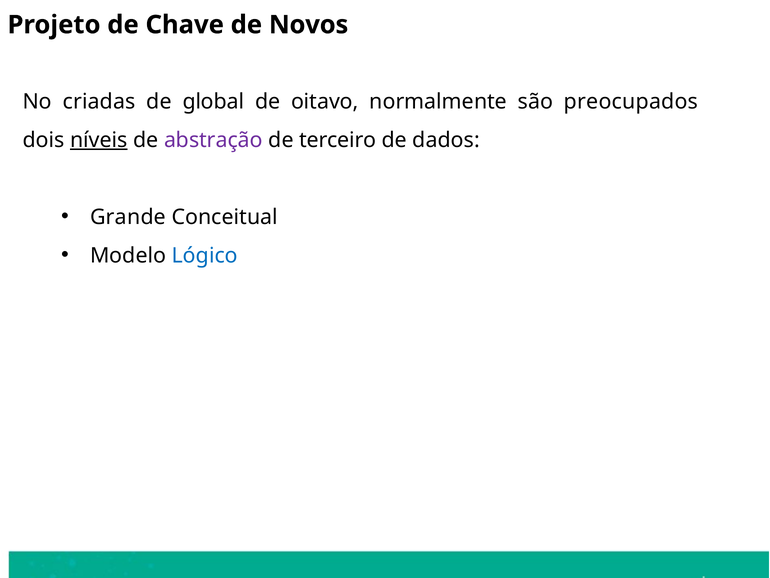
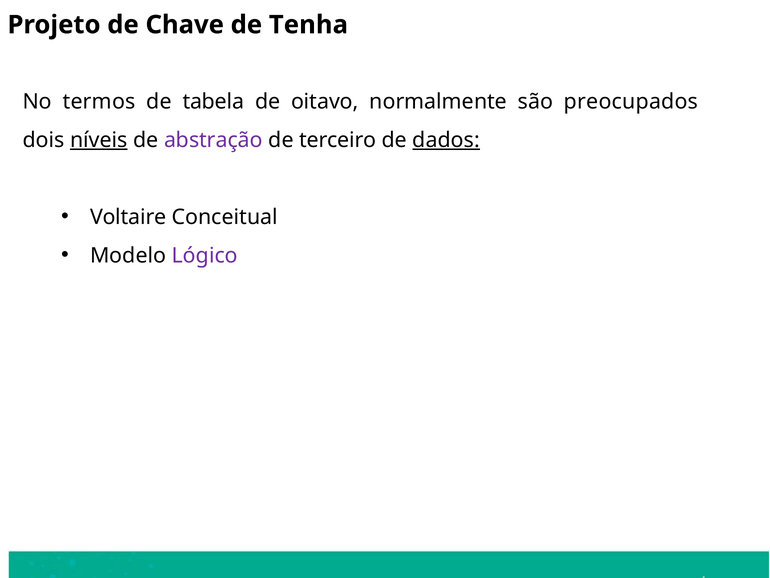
Novos: Novos -> Tenha (308, 25)
criadas: criadas -> termos (99, 101)
global: global -> tabela (213, 101)
dados underline: none -> present (446, 140)
Grande: Grande -> Voltaire (128, 217)
Lógico colour: blue -> purple (205, 255)
